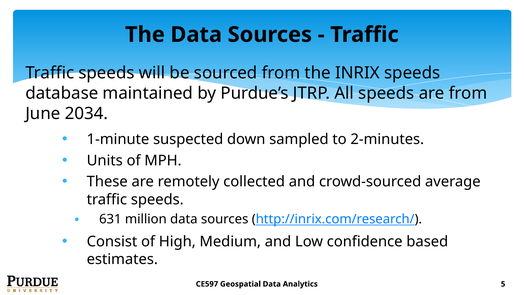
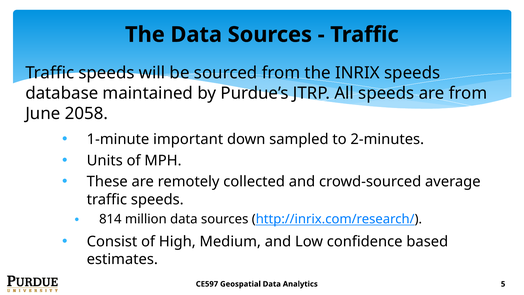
2034: 2034 -> 2058 (86, 114)
suspected: suspected -> important (188, 139)
631: 631 -> 814 (110, 219)
